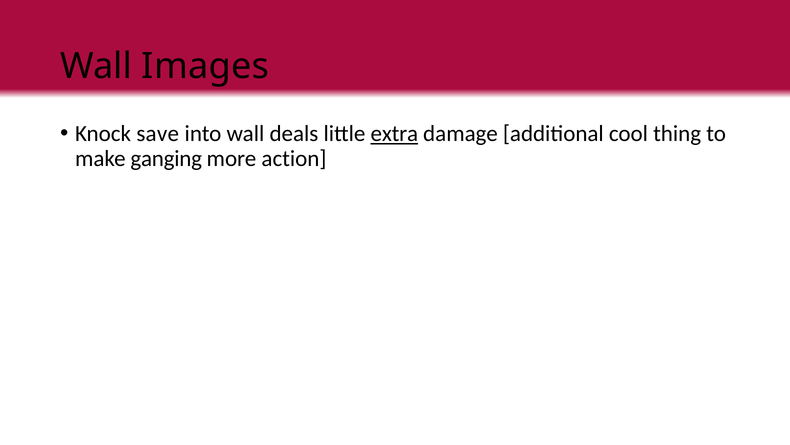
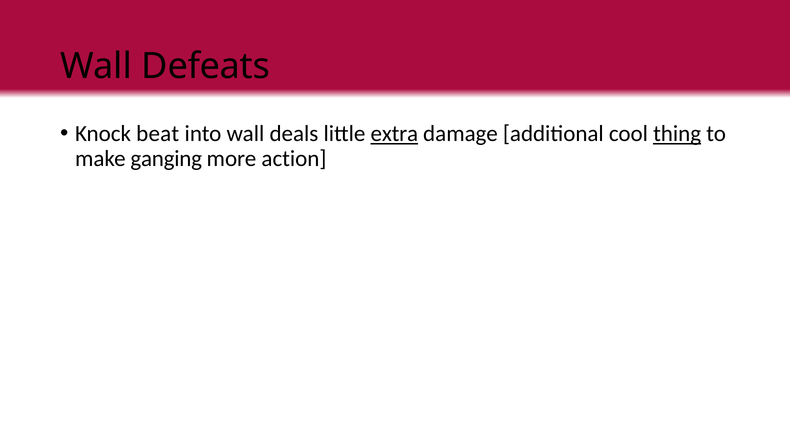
Images: Images -> Defeats (206, 66)
save: save -> beat (158, 134)
thing underline: none -> present (677, 134)
